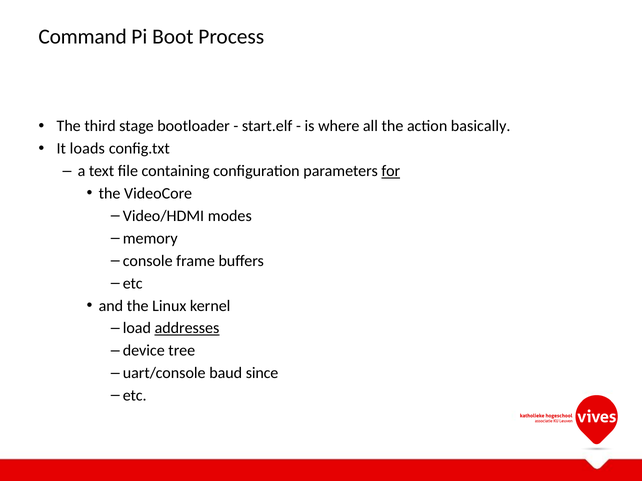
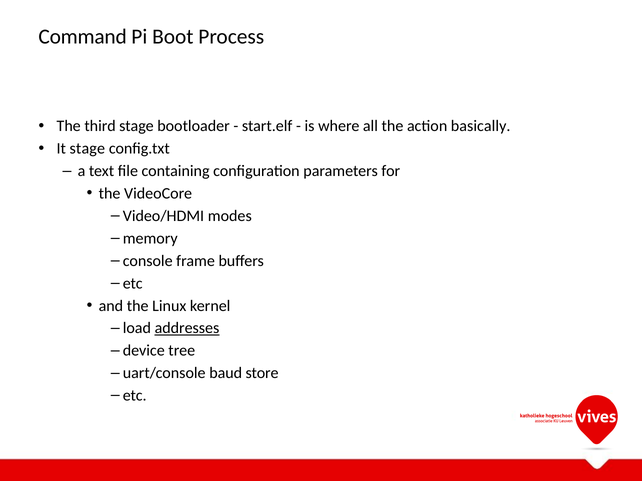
It loads: loads -> stage (87, 149)
for underline: present -> none (391, 171)
since: since -> store (262, 373)
